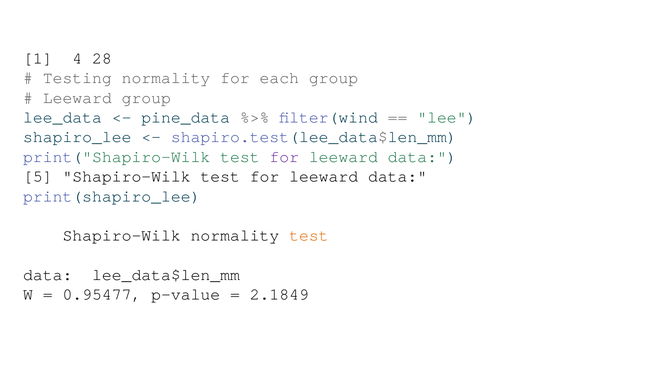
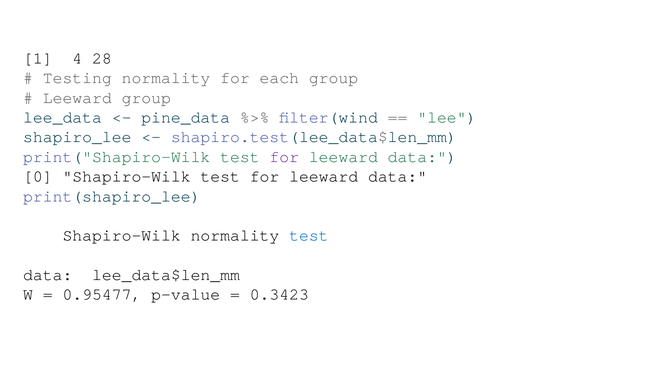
5: 5 -> 0 (38, 177)
test colour: orange -> blue (309, 236)
2.1849: 2.1849 -> 0.3423 (279, 295)
